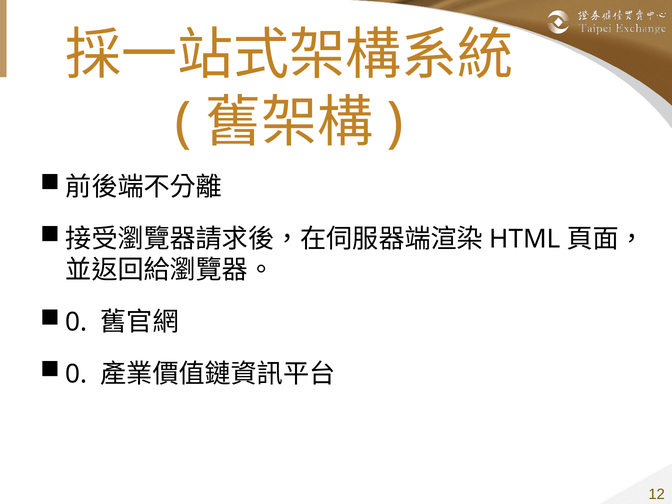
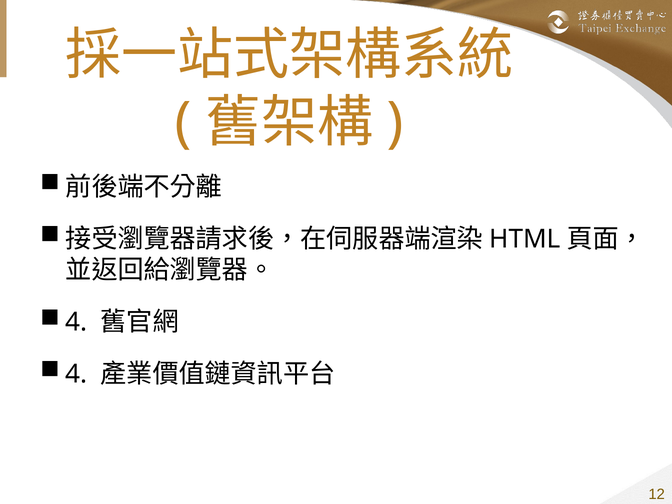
0: 0 -> 4 (76, 322)
0: 0 -> 4 (76, 374)
